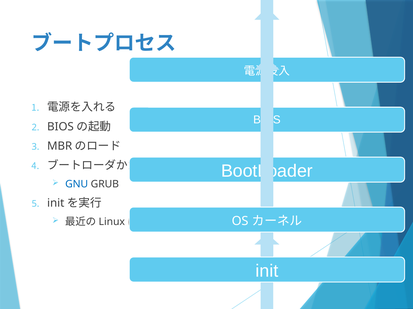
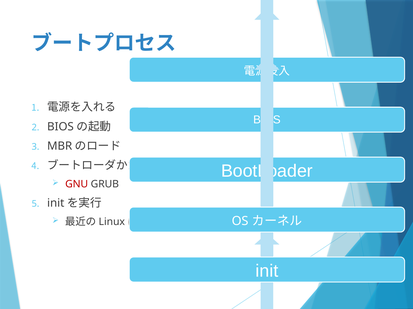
GNU colour: blue -> red (77, 185)
